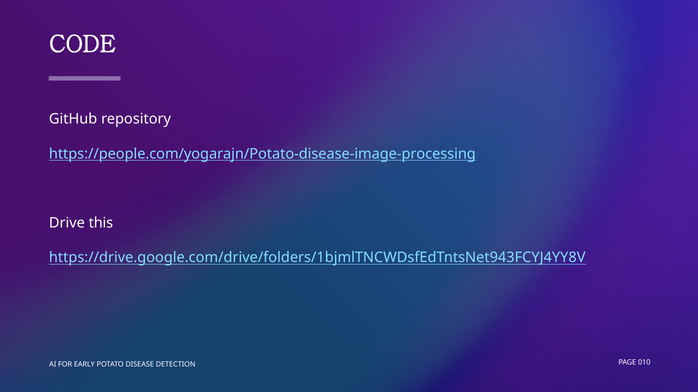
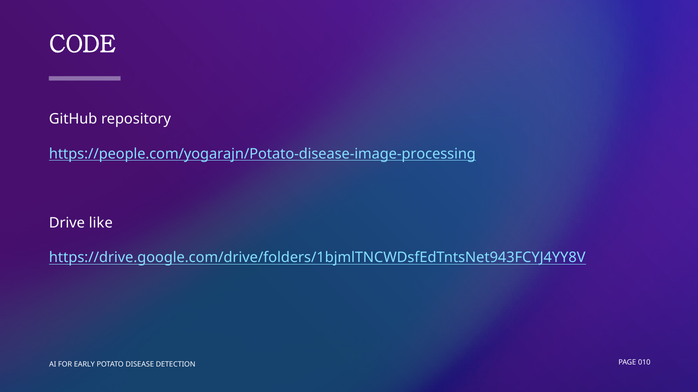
this: this -> like (101, 223)
